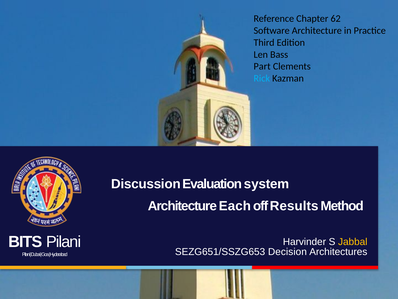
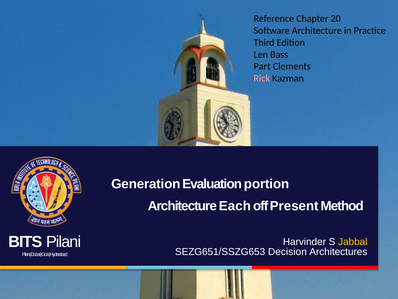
62: 62 -> 20 (336, 19)
Rick colour: light blue -> pink (262, 78)
Discussion: Discussion -> Generation (146, 184)
system: system -> portion (267, 184)
Results: Results -> Present (294, 206)
